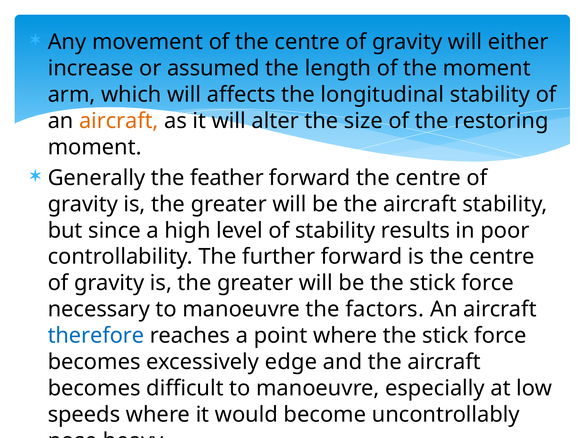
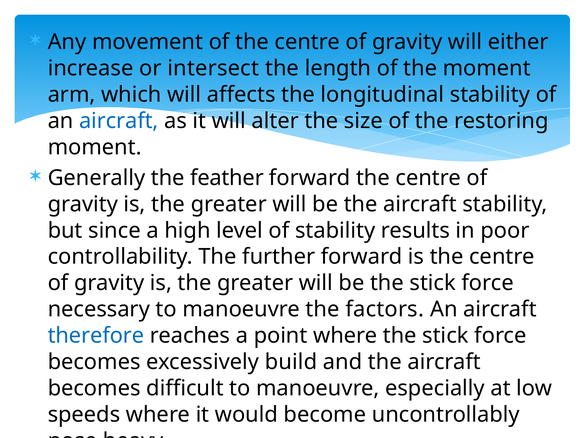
assumed: assumed -> intersect (213, 68)
aircraft colour: orange -> blue (119, 121)
edge: edge -> build (291, 362)
